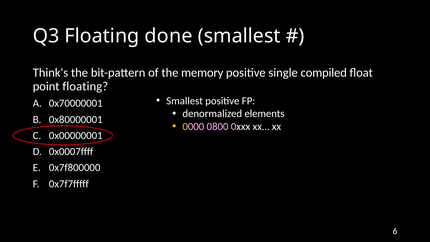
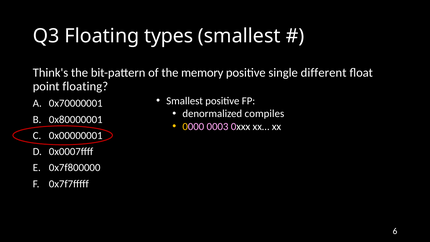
done: done -> types (169, 36)
compiled: compiled -> different (324, 73)
elements: elements -> compiles (264, 114)
0800: 0800 -> 0003 (218, 127)
